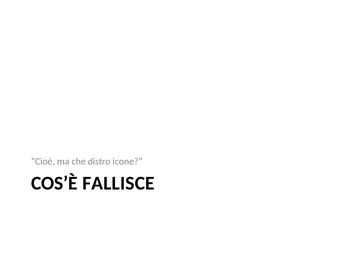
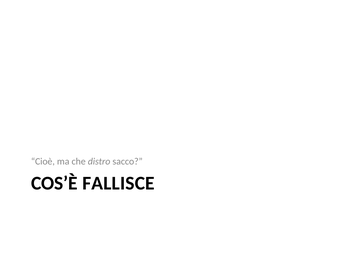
icone: icone -> sacco (128, 161)
